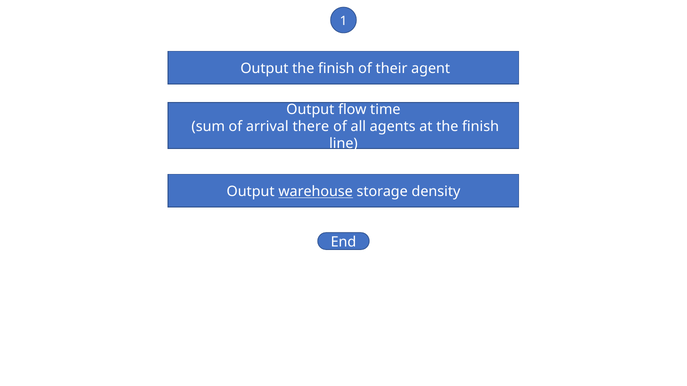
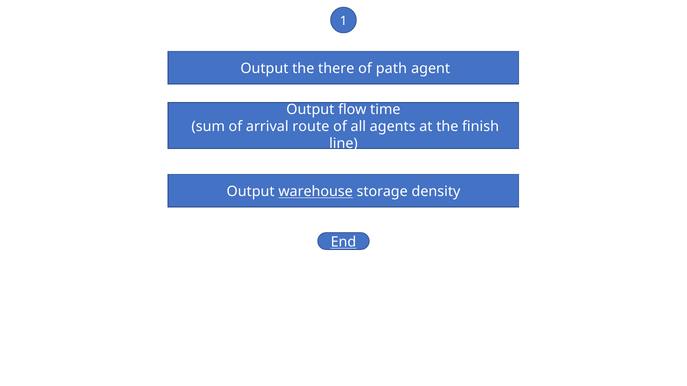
Output the finish: finish -> there (336, 69)
their: their -> path (391, 69)
there: there -> route (311, 127)
End underline: none -> present (343, 242)
